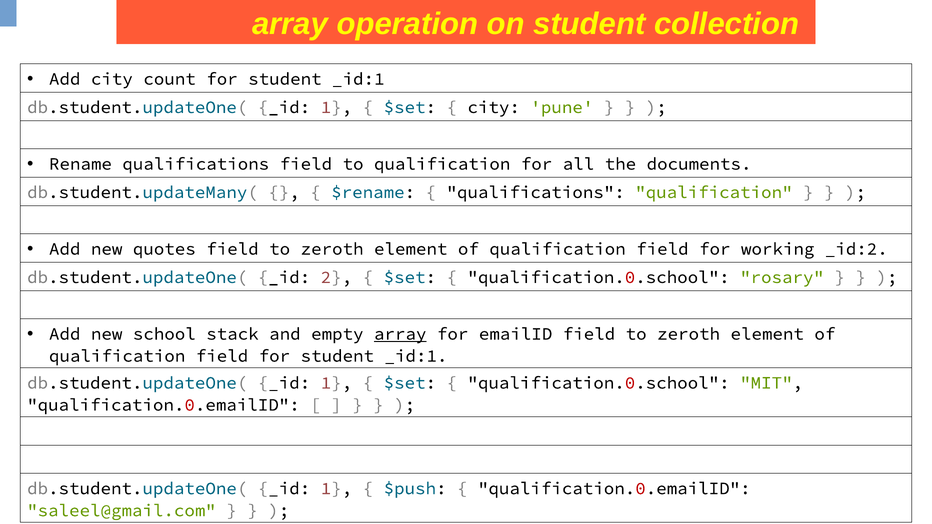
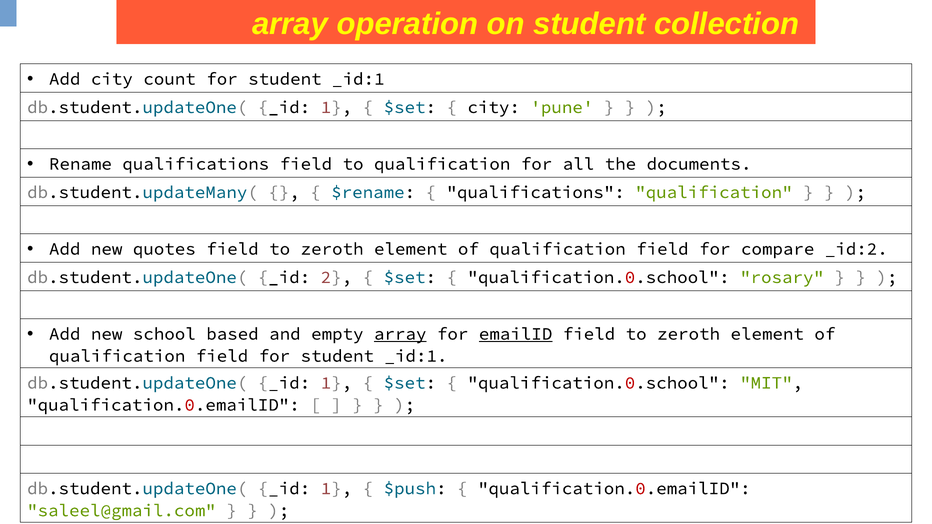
working: working -> compare (778, 249)
stack: stack -> based (232, 334)
emailID underline: none -> present (516, 334)
